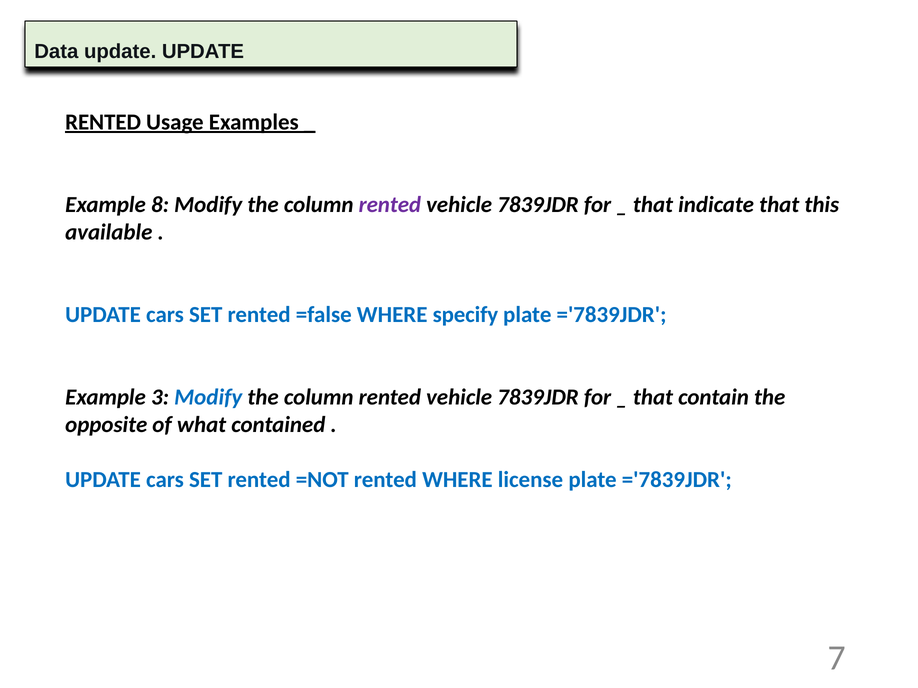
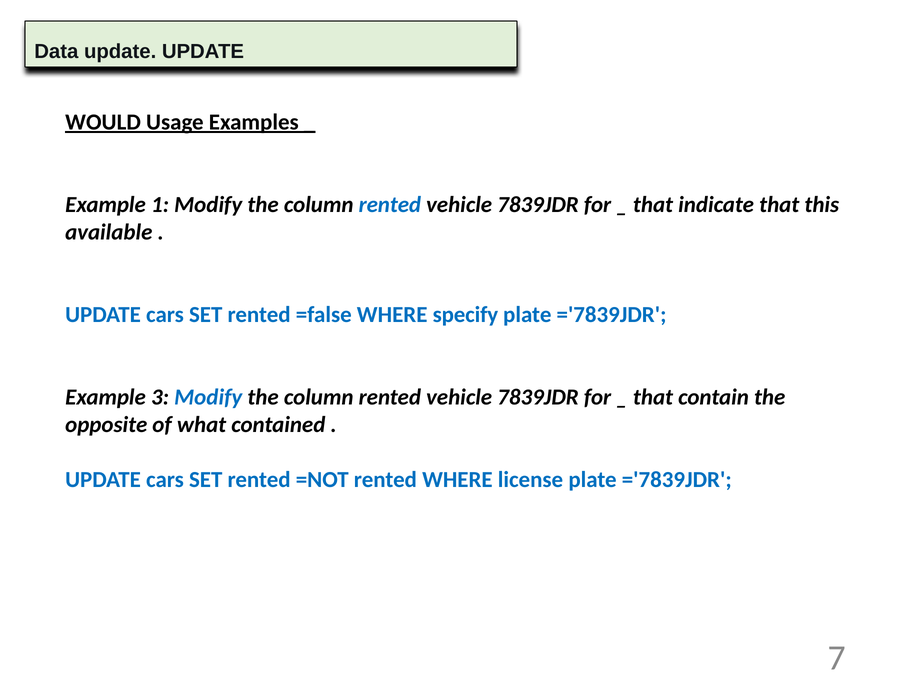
RENTED: RENTED -> WOULD (103, 122)
8: 8 -> 1 (160, 205)
rented colour: purple -> blue (390, 205)
